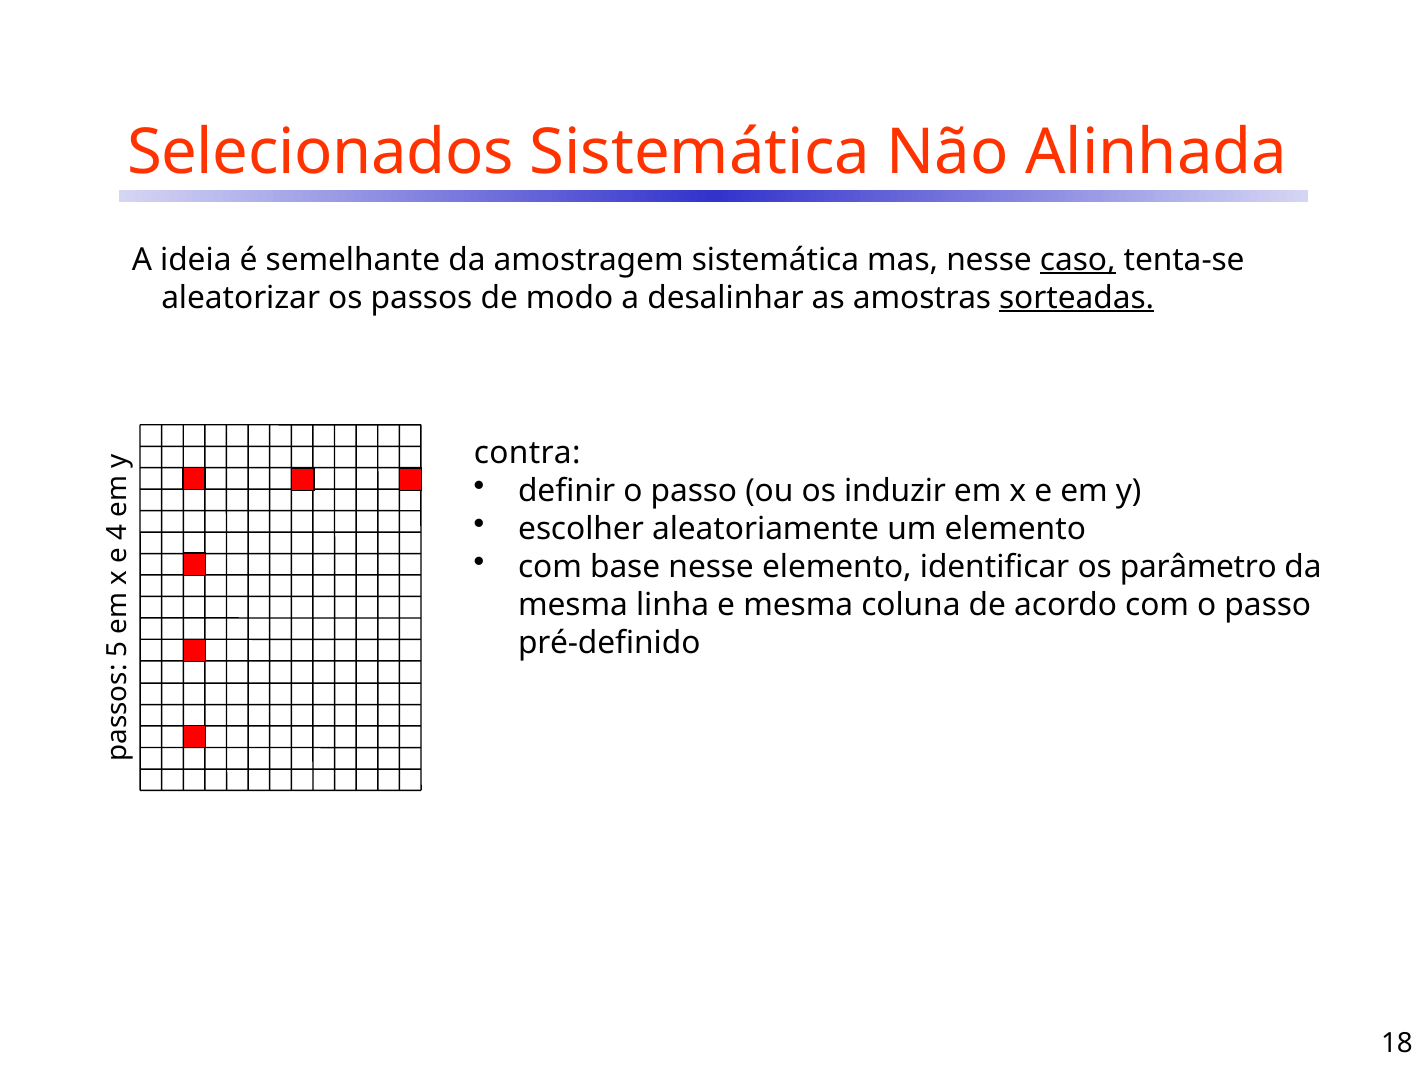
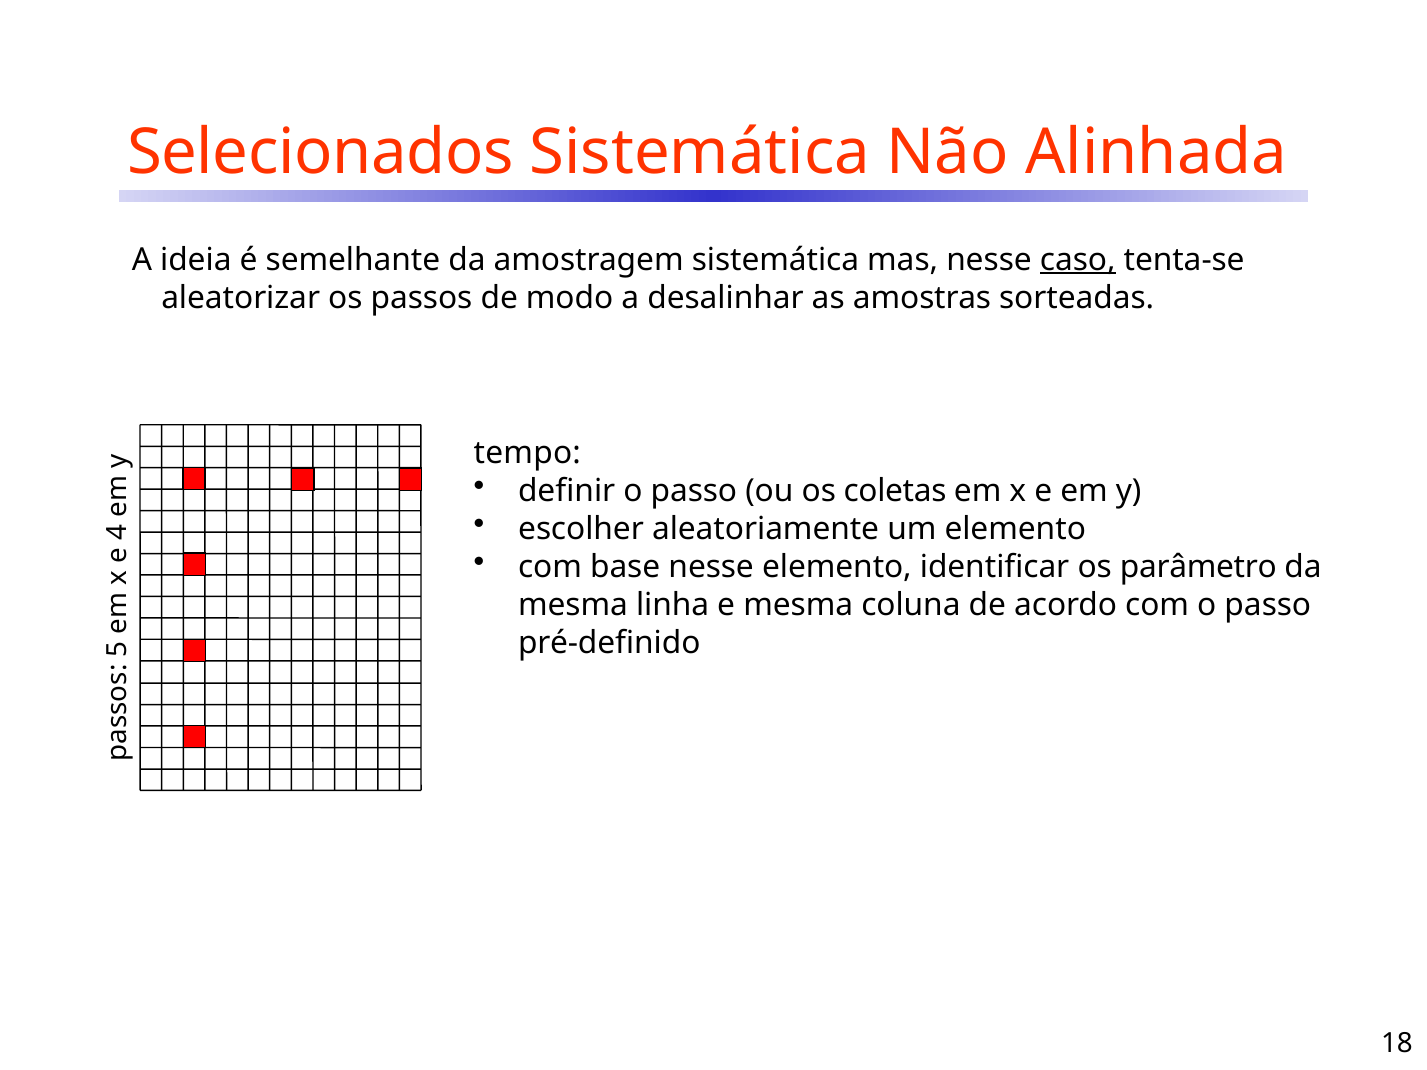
sorteadas underline: present -> none (1077, 298)
contra: contra -> tempo (527, 453)
induzir: induzir -> coletas (895, 491)
